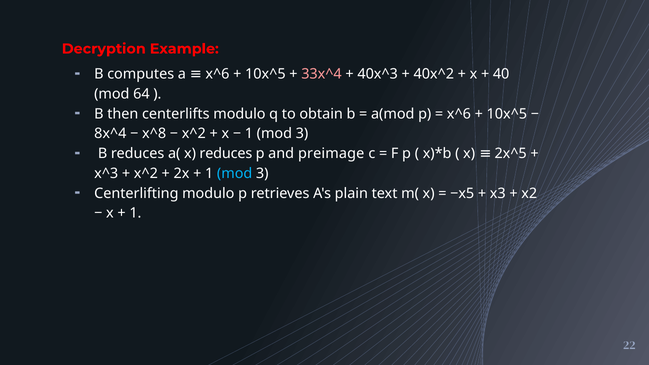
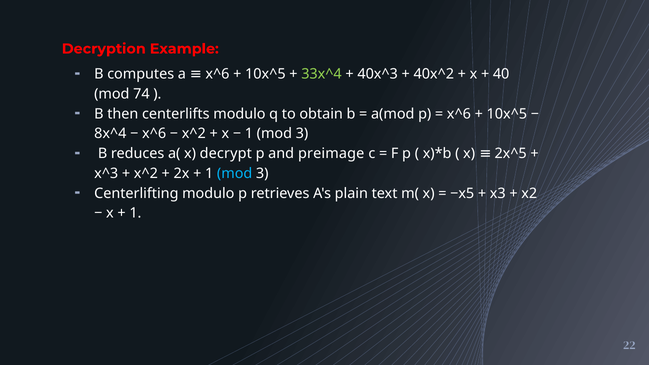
33x^4 colour: pink -> light green (321, 74)
64: 64 -> 74 (141, 94)
x^8: x^8 -> x^6 (154, 134)
x reduces: reduces -> decrypt (226, 154)
